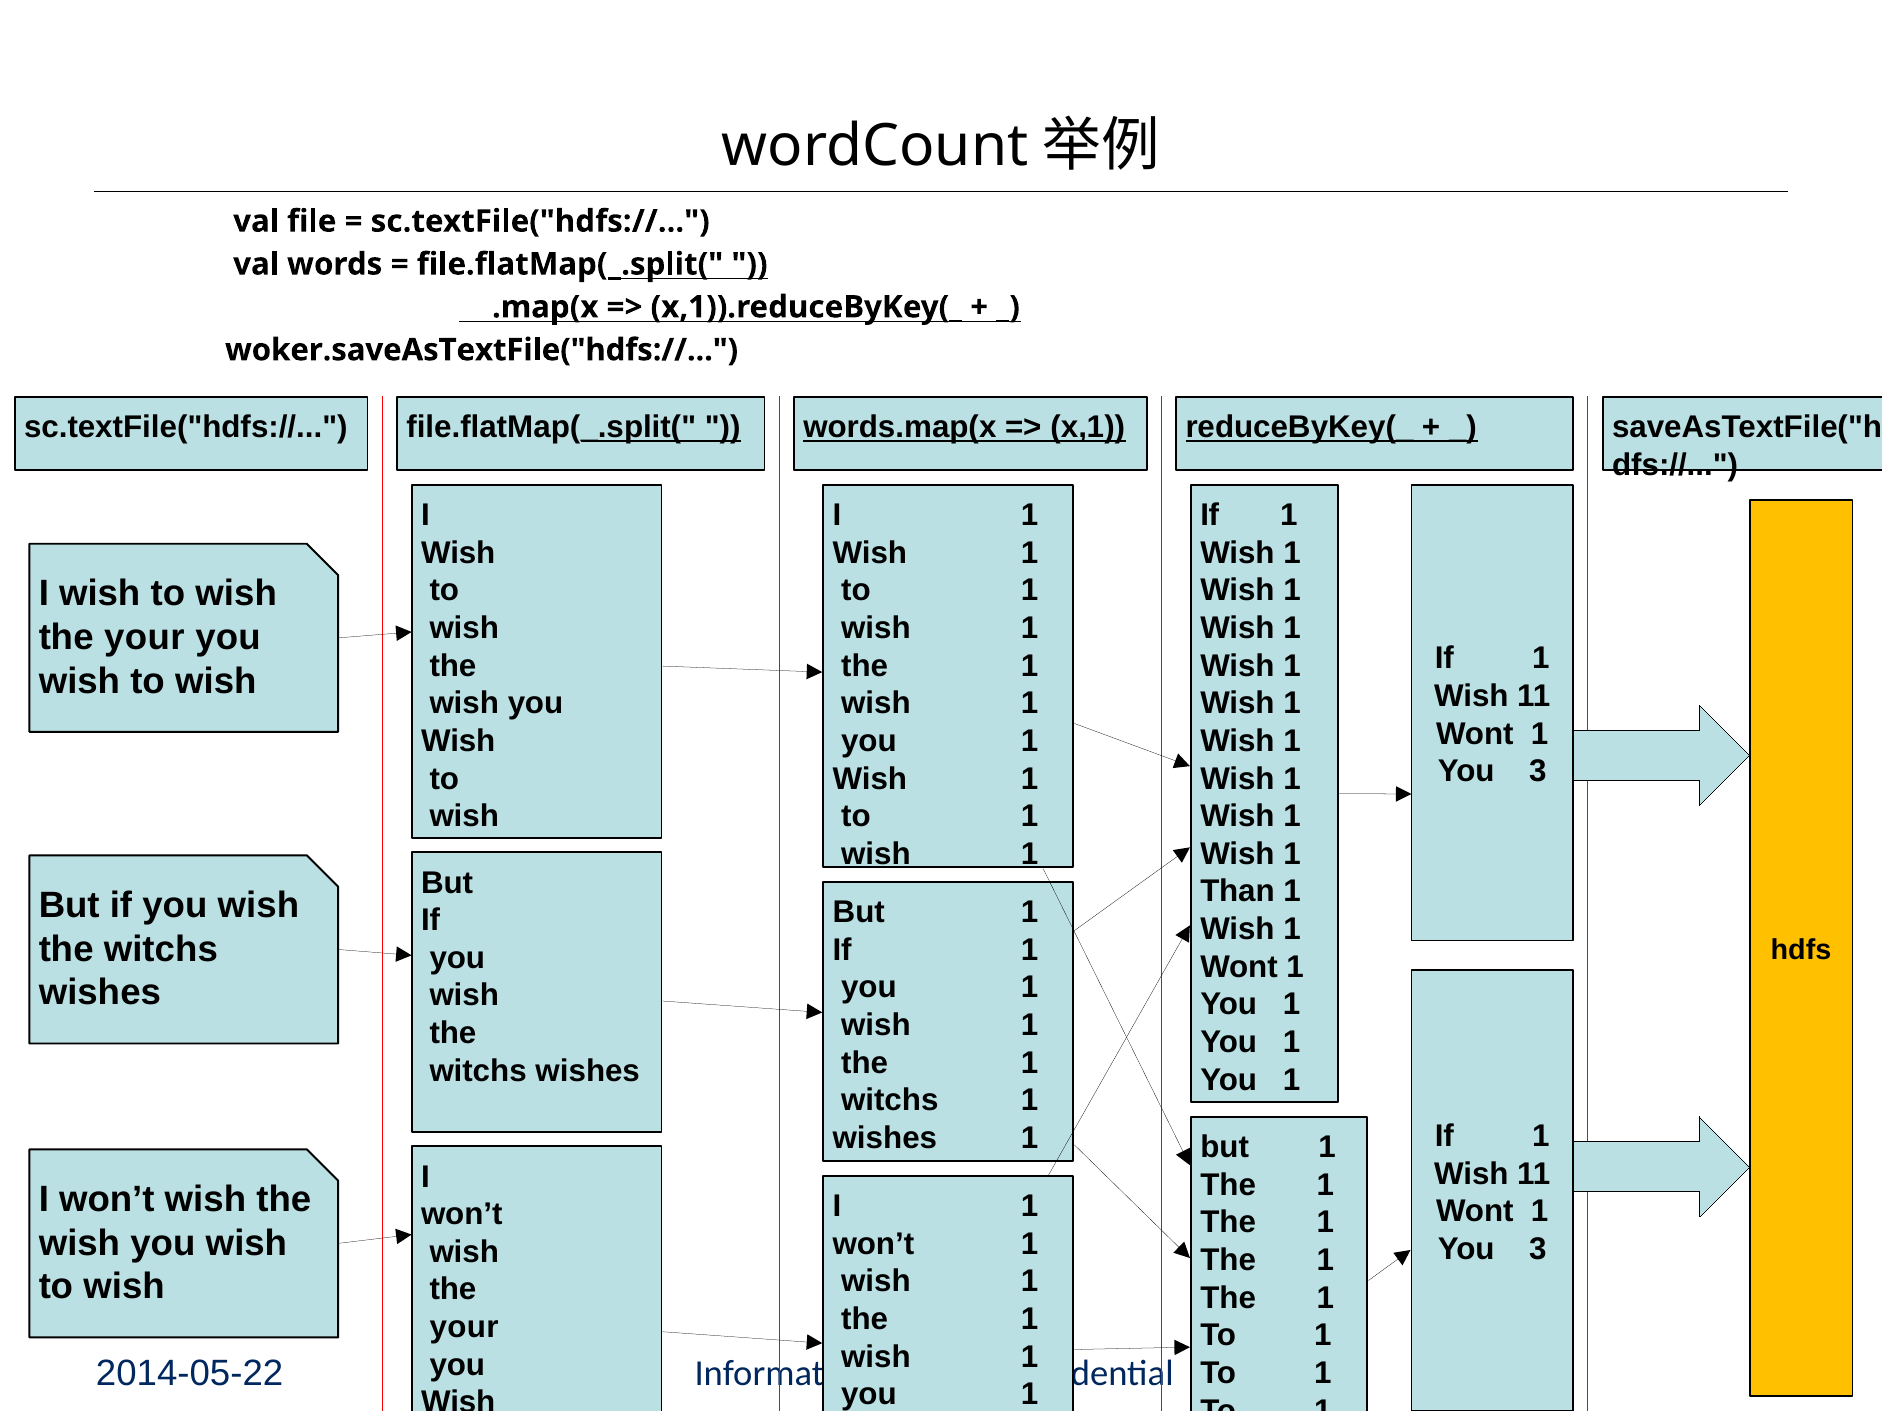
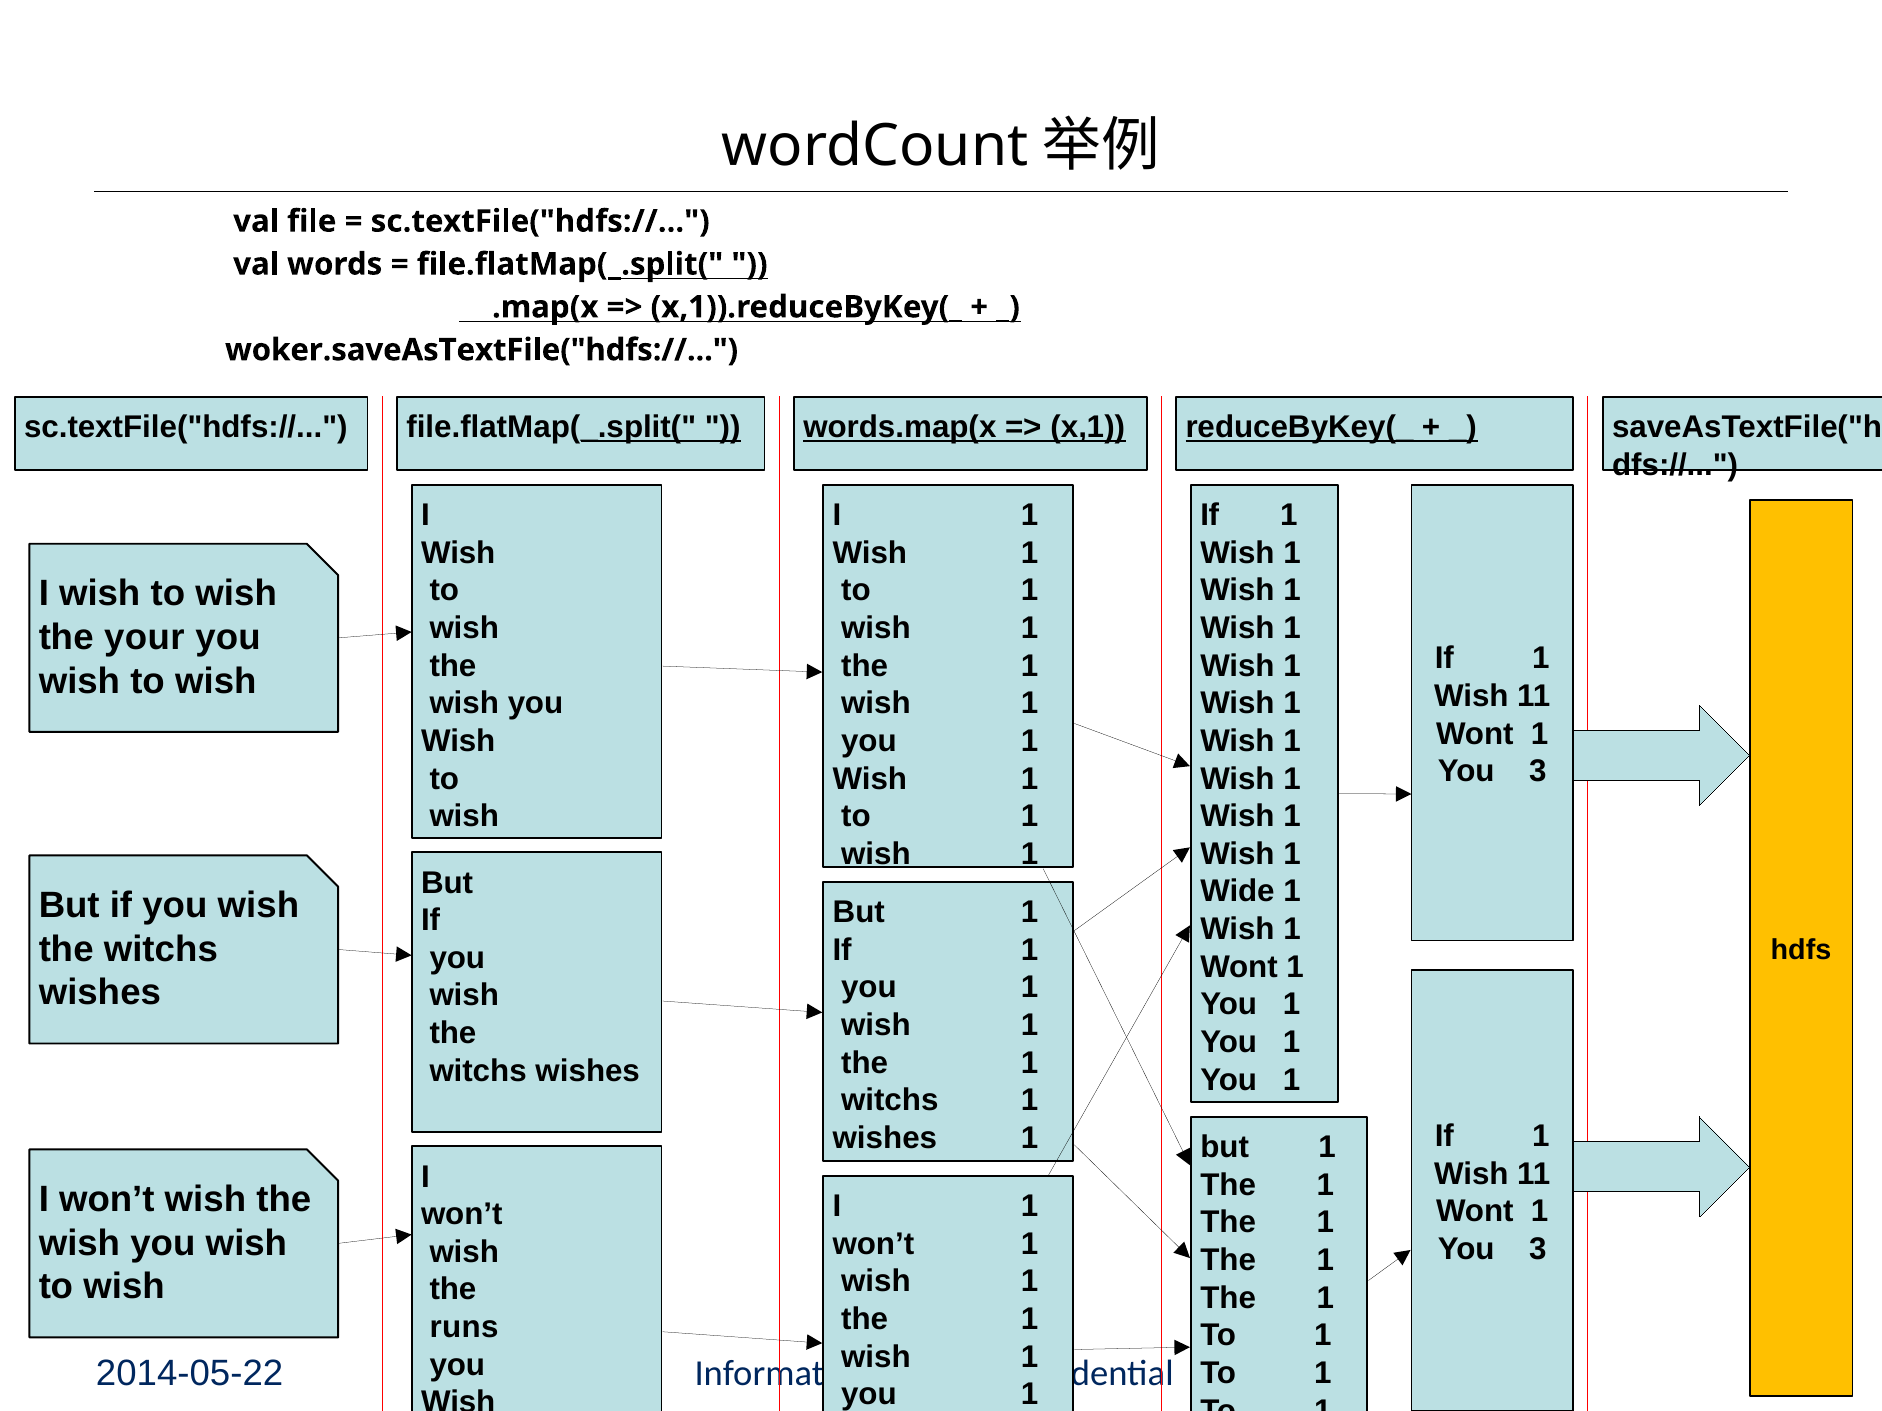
Than: Than -> Wide (1237, 892)
your: your -> runs (464, 1328)
